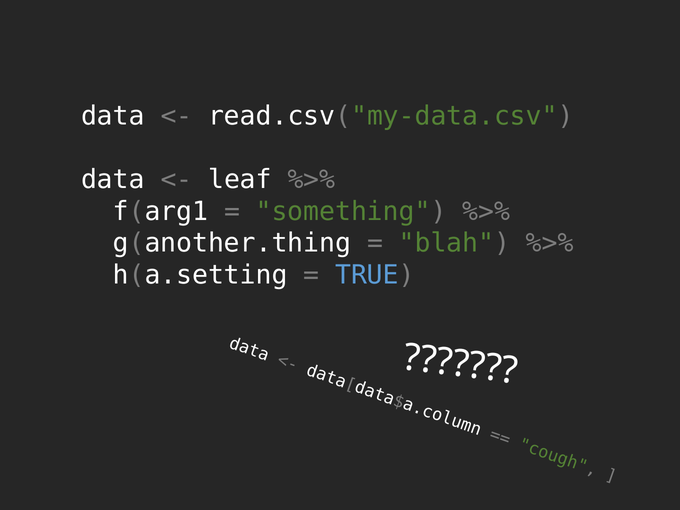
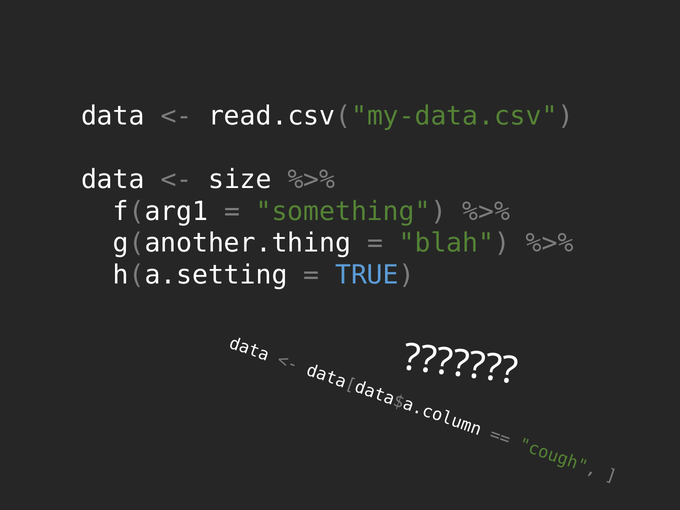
leaf: leaf -> size (240, 180)
